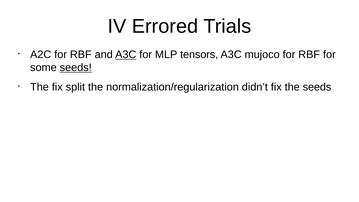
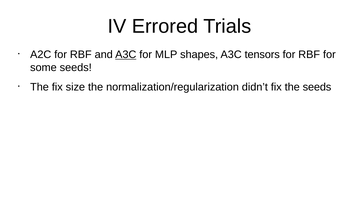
tensors: tensors -> shapes (199, 55)
mujoco: mujoco -> tensors (262, 55)
seeds underline: present -> none (76, 68)
split: split -> size (75, 87)
